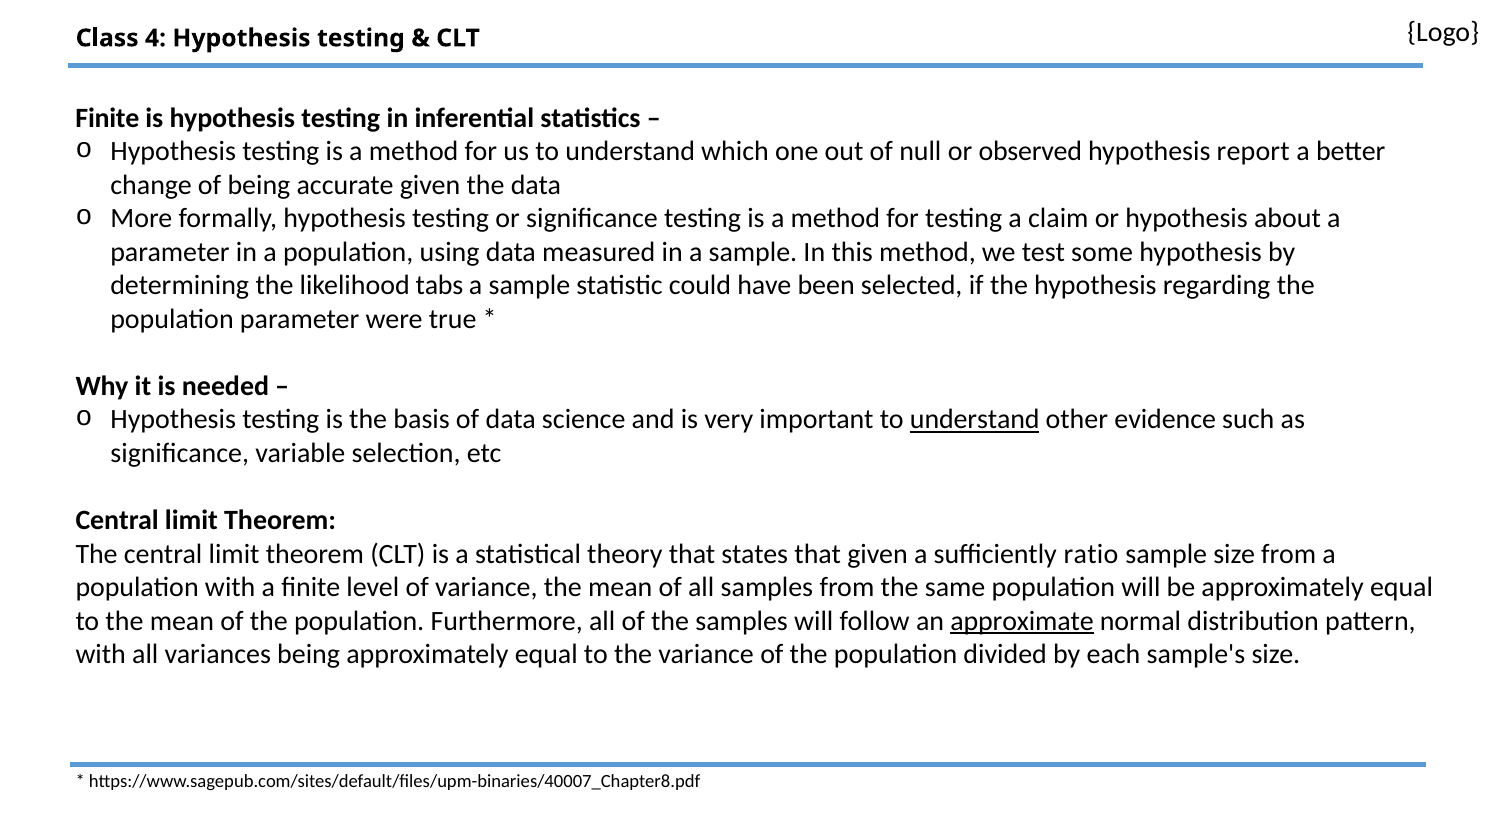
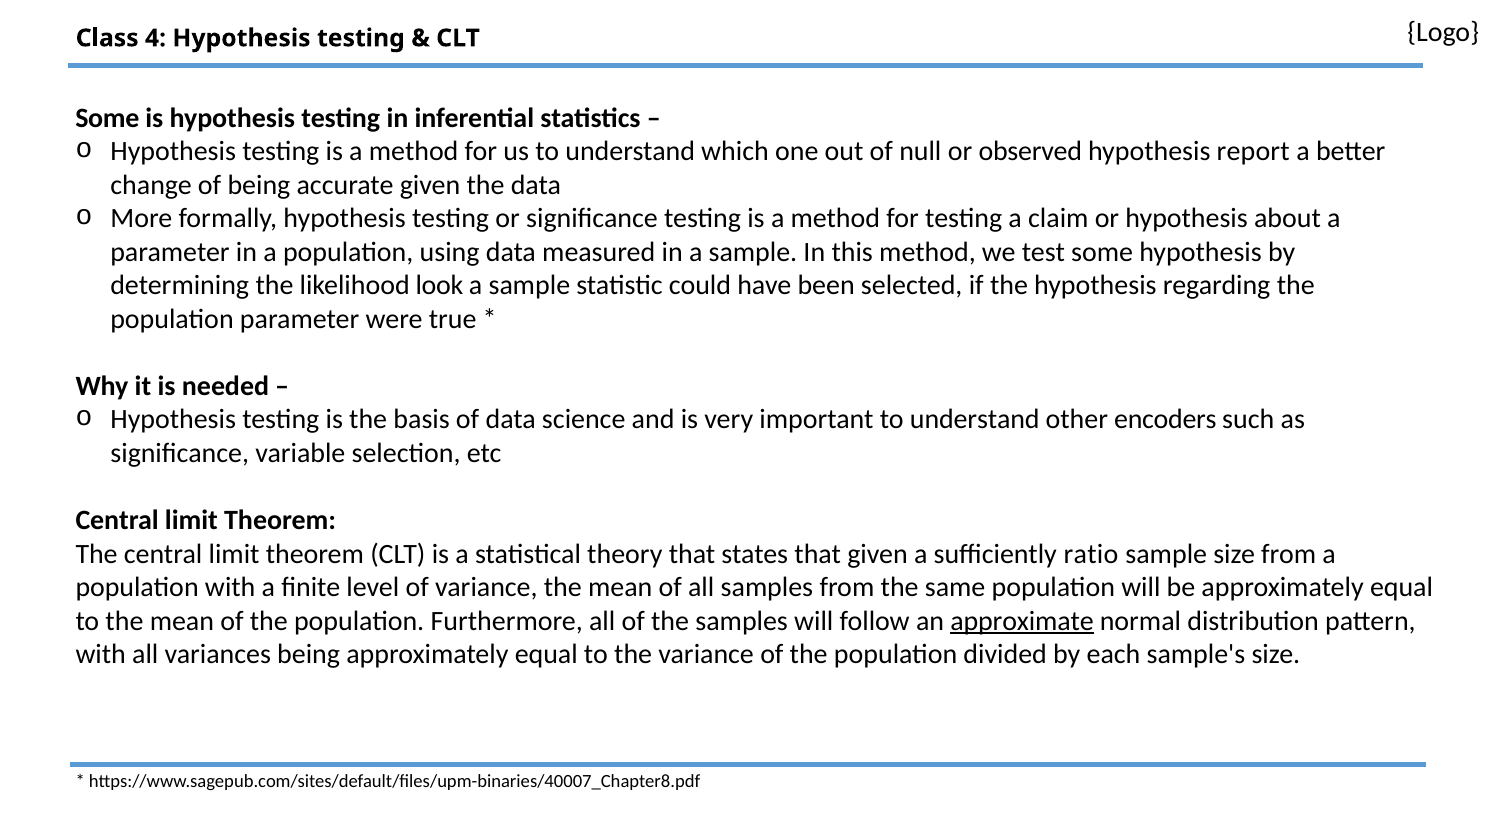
Finite: Finite -> Some (107, 118)
tabs: tabs -> look (439, 286)
understand underline: present -> none (975, 420)
evidence: evidence -> encoders (1165, 420)
